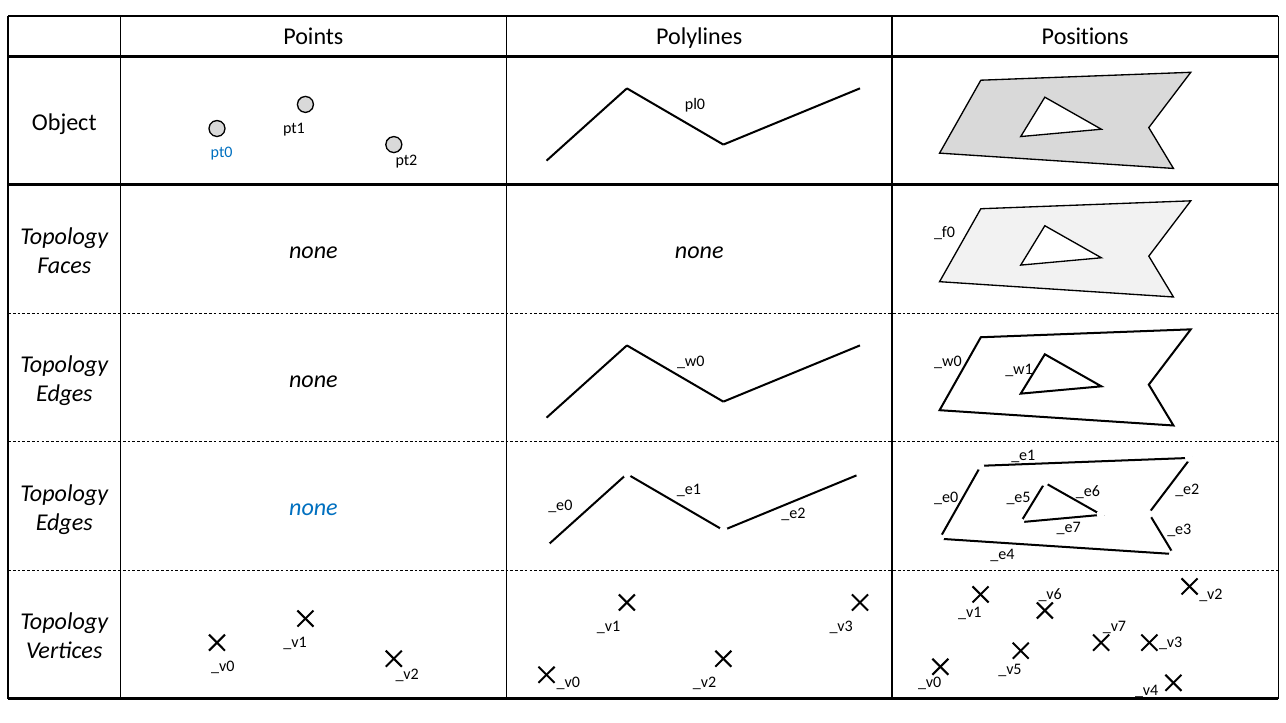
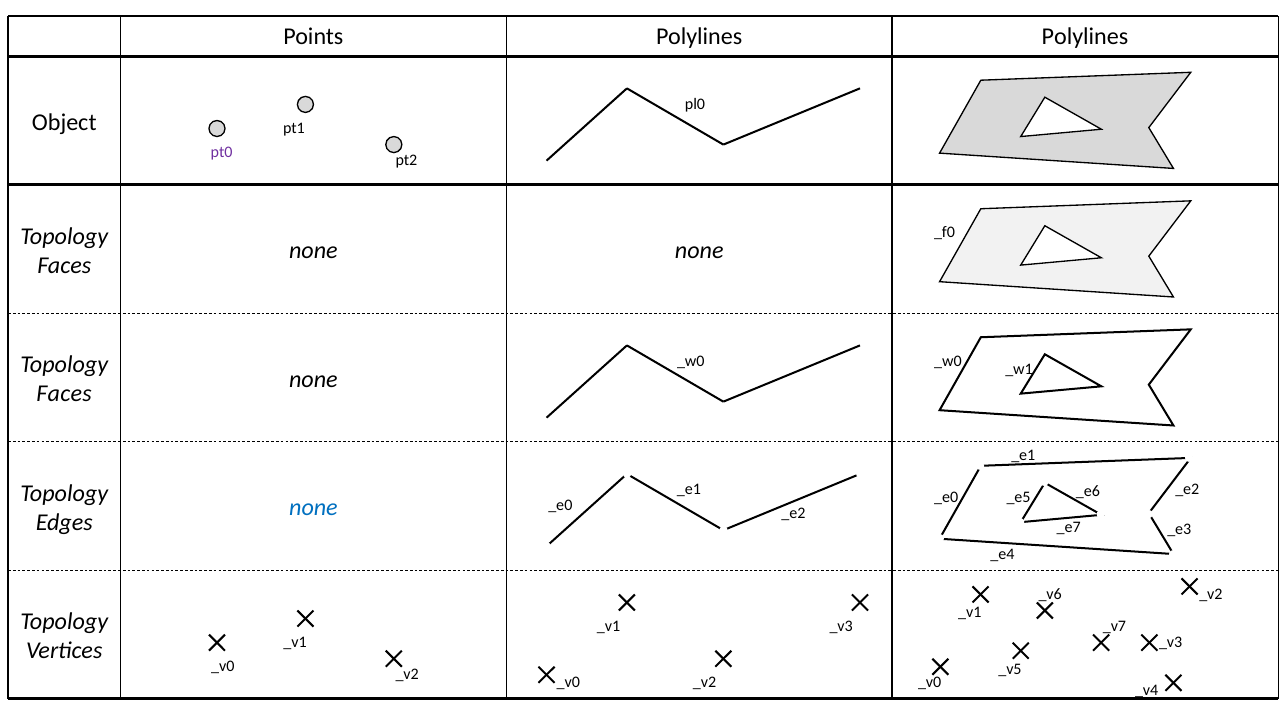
Polylines Positions: Positions -> Polylines (1085, 37)
pt0 colour: blue -> purple (222, 152)
Edges: Edges -> Faces (64, 394)
